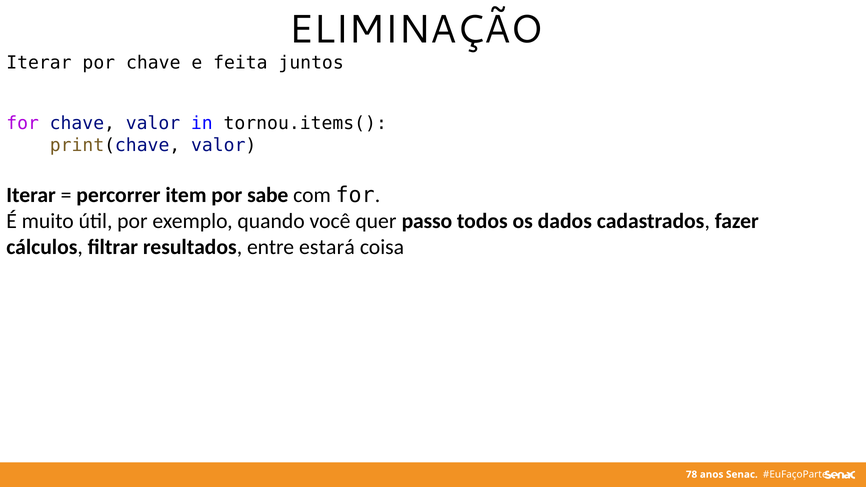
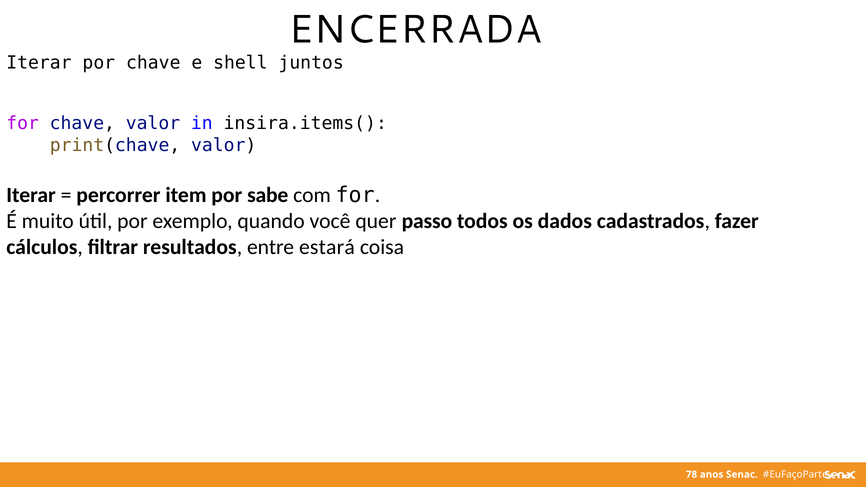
ELIMINAÇÃO: ELIMINAÇÃO -> ENCERRADA (415, 30)
feita: feita -> shell (240, 63)
tornou.items(: tornou.items( -> insira.items( (305, 124)
